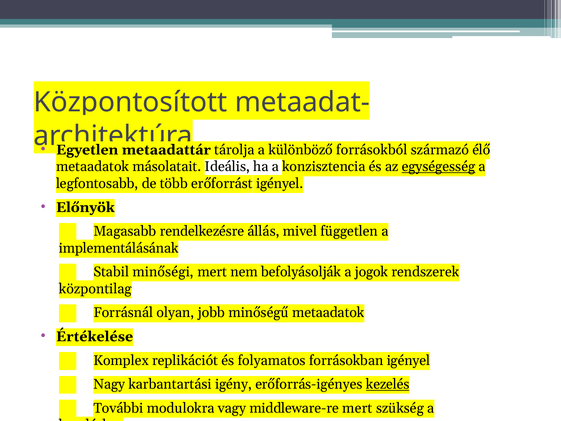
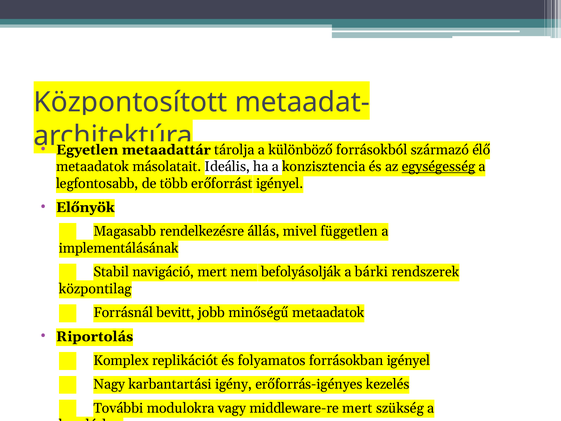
minőségi: minőségi -> navigáció (163, 272)
jogok: jogok -> bárki (371, 272)
olyan: olyan -> bevitt (176, 312)
Értékelése: Értékelése -> Riportolás (95, 336)
kezelés underline: present -> none (388, 384)
